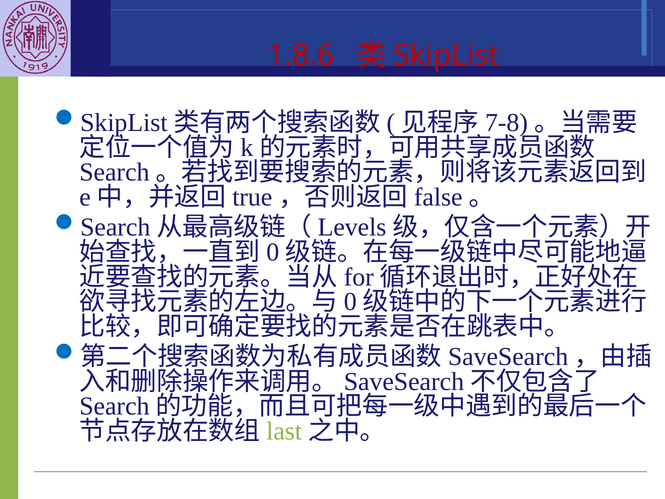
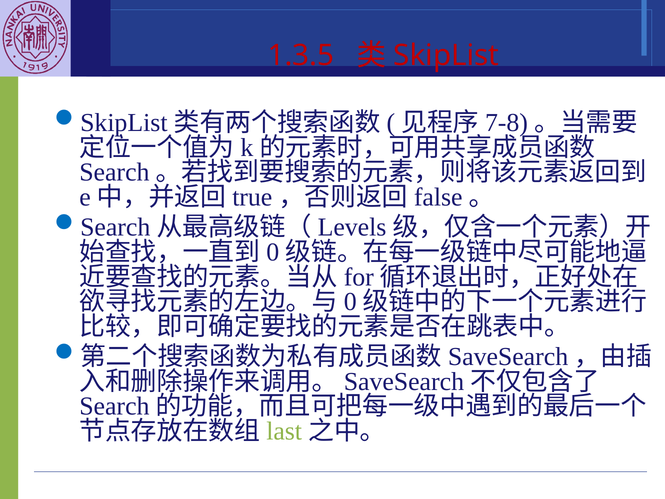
1.8.6: 1.8.6 -> 1.3.5 (301, 55)
